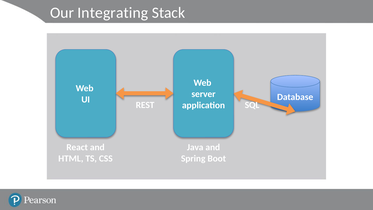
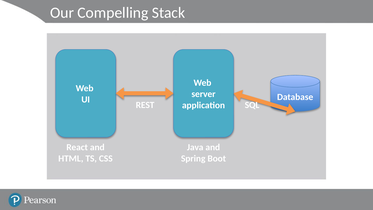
Integrating: Integrating -> Compelling (113, 13)
